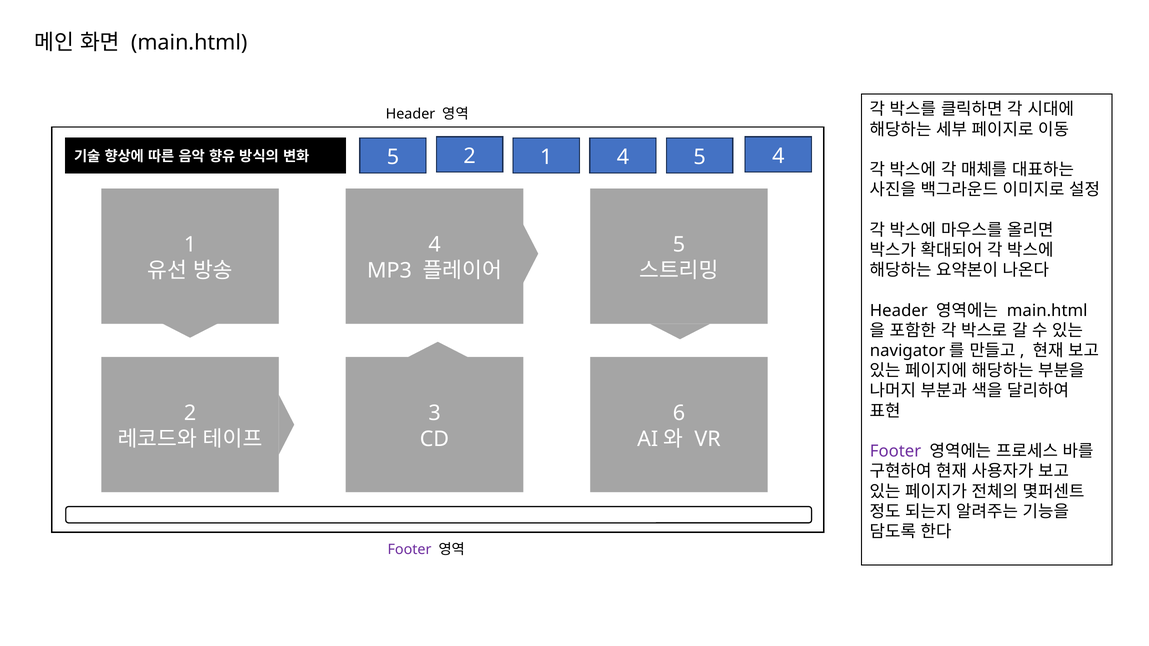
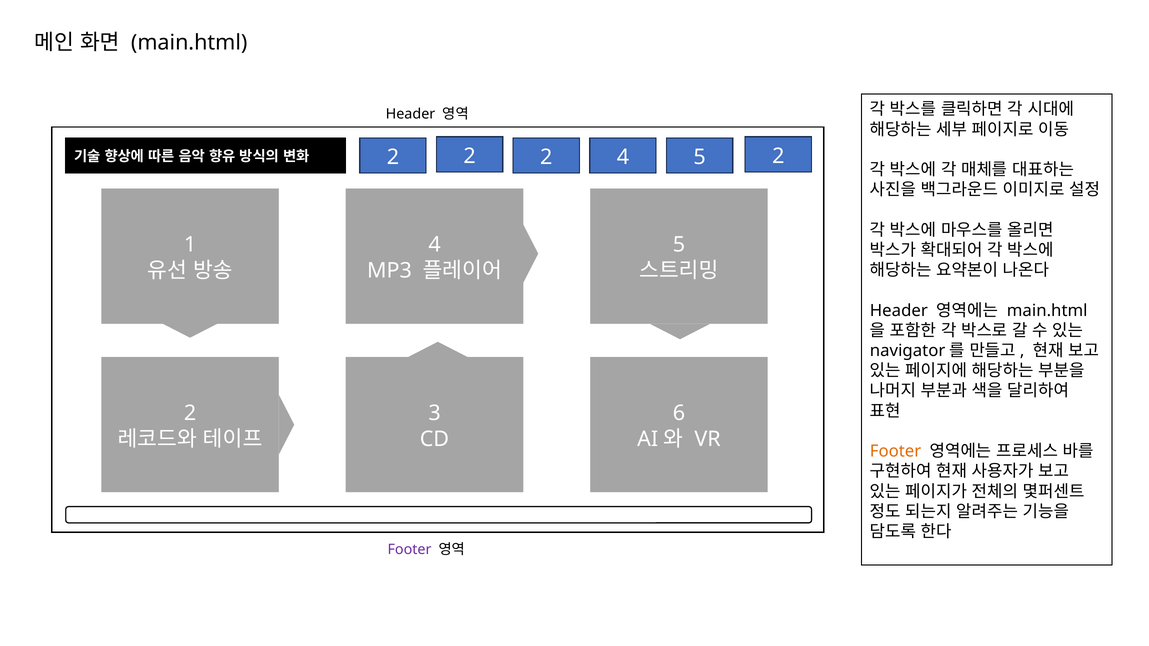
5: 5 -> 2 (393, 157)
1: 1 -> 2 (546, 157)
5 4: 4 -> 2 (778, 156)
Footer colour: purple -> orange (896, 451)
